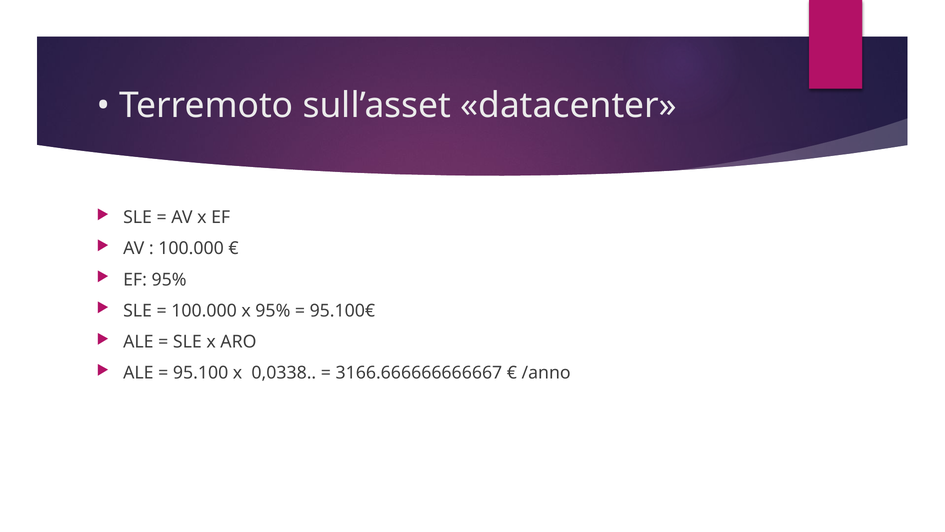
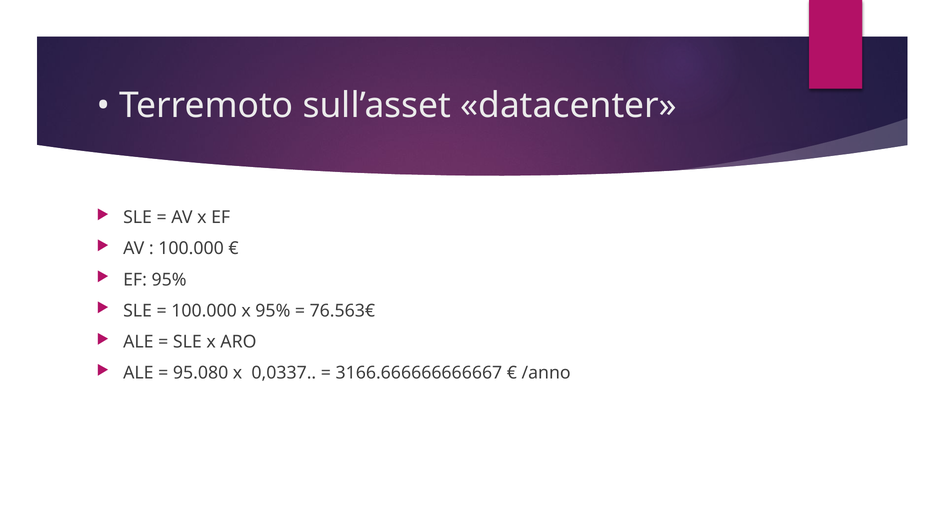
95.100€: 95.100€ -> 76.563€ (342, 311)
95.100: 95.100 -> 95.080 (201, 373)
0,0338: 0,0338 -> 0,0337 (284, 373)
